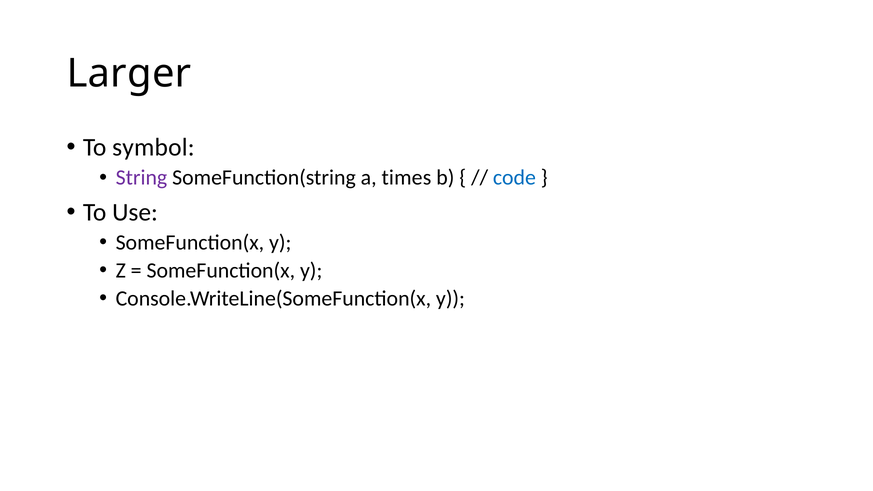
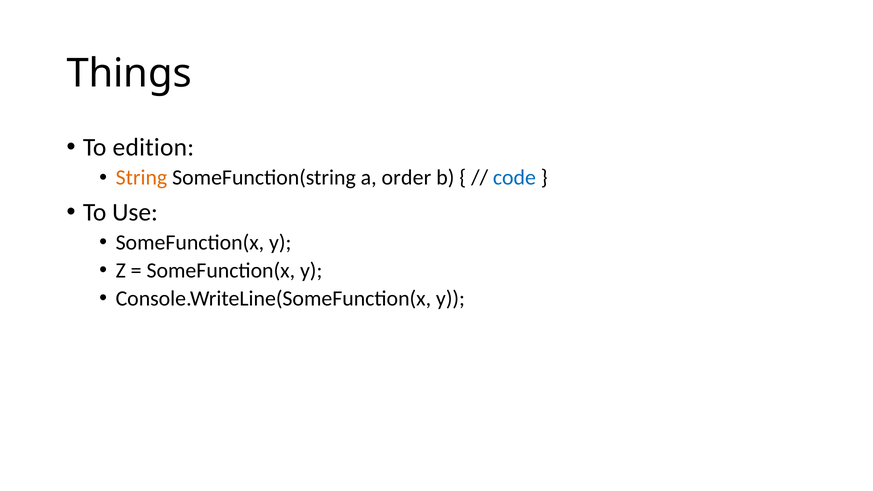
Larger: Larger -> Things (129, 73)
symbol: symbol -> edition (153, 148)
String colour: purple -> orange (141, 178)
times: times -> order (406, 178)
